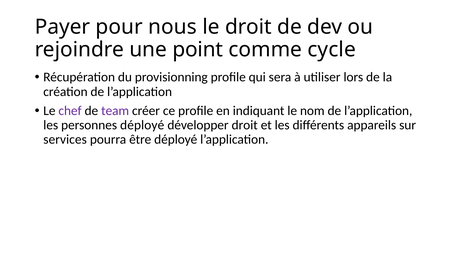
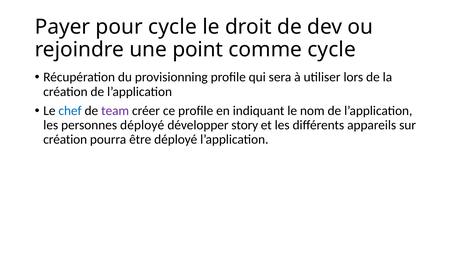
pour nous: nous -> cycle (172, 27)
chef colour: purple -> blue (70, 111)
développer droit: droit -> story (245, 125)
services: services -> création (65, 139)
